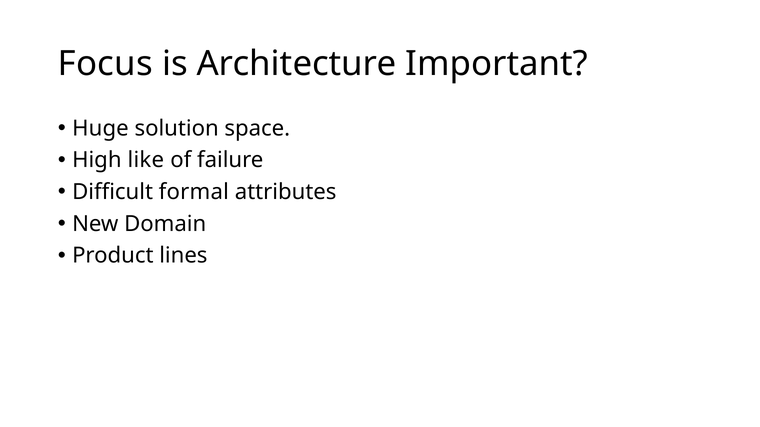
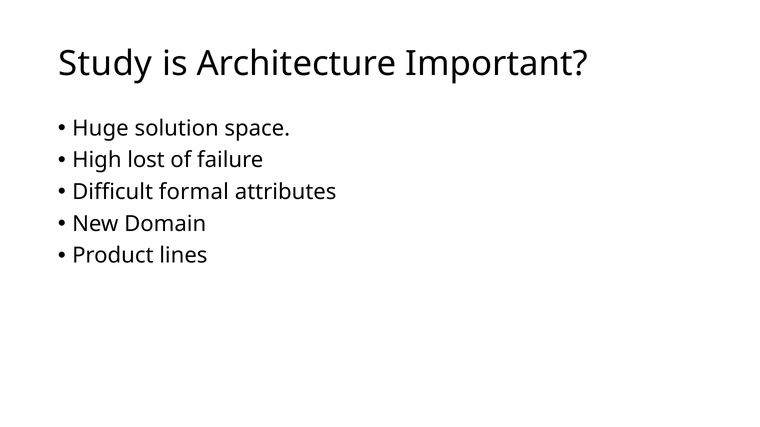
Focus: Focus -> Study (105, 64)
like: like -> lost (146, 160)
